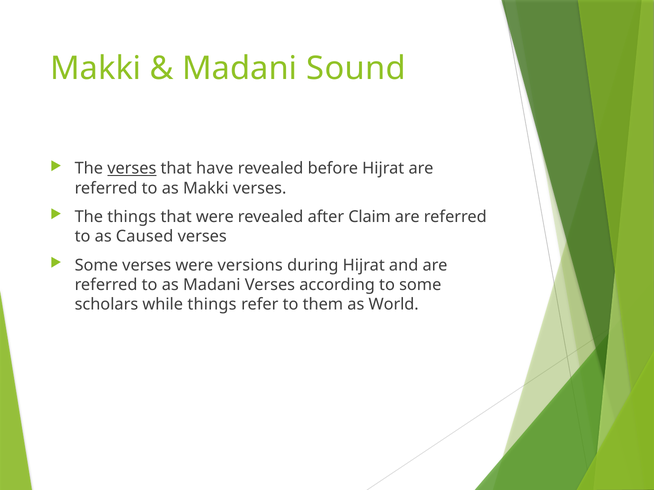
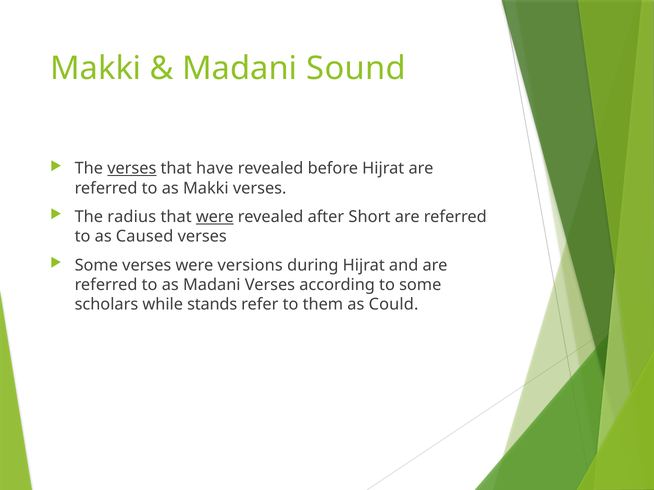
The things: things -> radius (132, 217)
were underline: none -> present (215, 217)
Claim: Claim -> Short (369, 217)
while things: things -> stands (212, 305)
World: World -> Could (394, 305)
